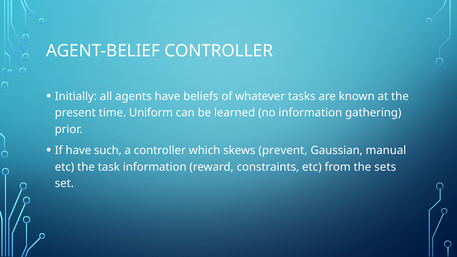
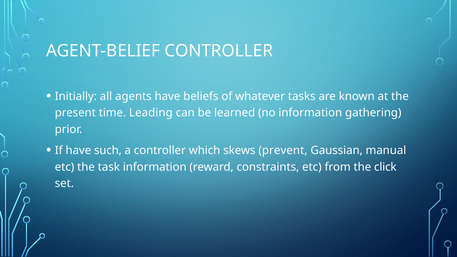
Uniform: Uniform -> Leading (151, 113)
sets: sets -> click (385, 167)
